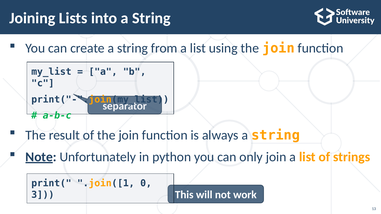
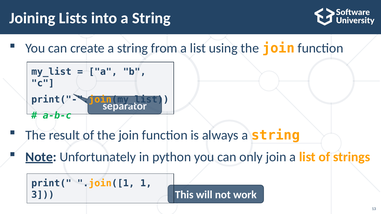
0: 0 -> 1 (146, 184)
